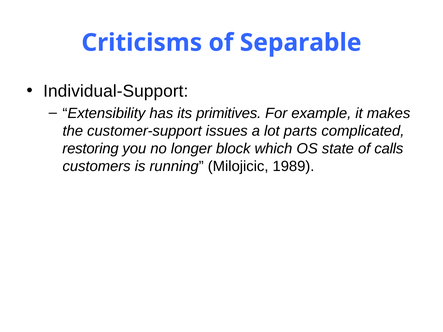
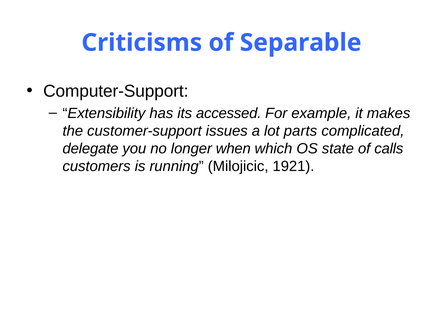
Individual-Support: Individual-Support -> Computer-Support (116, 91)
primitives: primitives -> accessed (229, 113)
restoring: restoring -> delegate (91, 149)
block: block -> when (233, 149)
1989: 1989 -> 1921 (293, 166)
